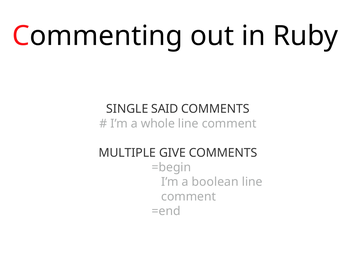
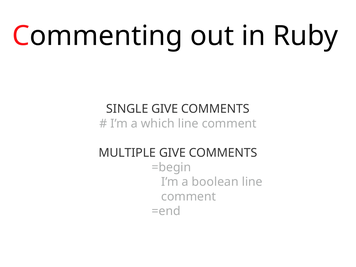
SINGLE SAID: SAID -> GIVE (165, 109)
whole: whole -> which (158, 124)
